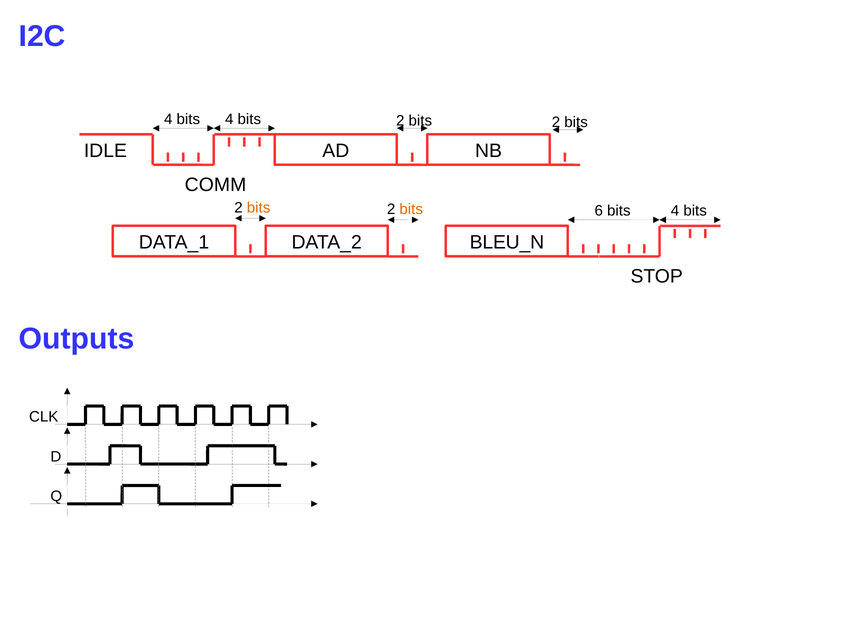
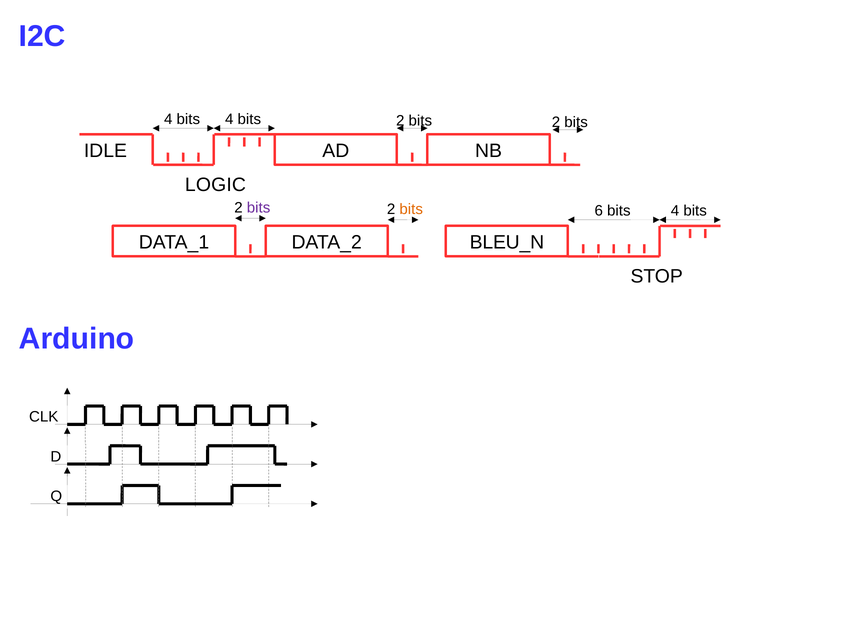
COMM: COMM -> LOGIC (215, 185)
bits colour: orange -> purple (259, 208)
Outputs: Outputs -> Arduino (77, 339)
